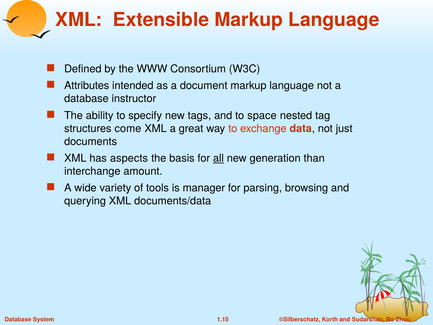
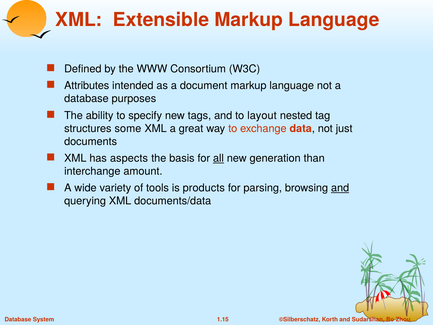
instructor: instructor -> purposes (134, 99)
space: space -> layout (262, 115)
come: come -> some (128, 128)
manager: manager -> products (204, 188)
and underline: none -> present (340, 188)
